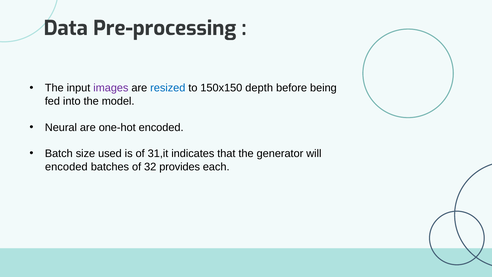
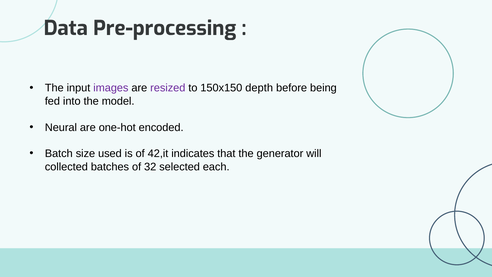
resized colour: blue -> purple (168, 88)
31,it: 31,it -> 42,it (158, 154)
encoded: encoded -> collected (66, 167)
provides: provides -> selected (180, 167)
